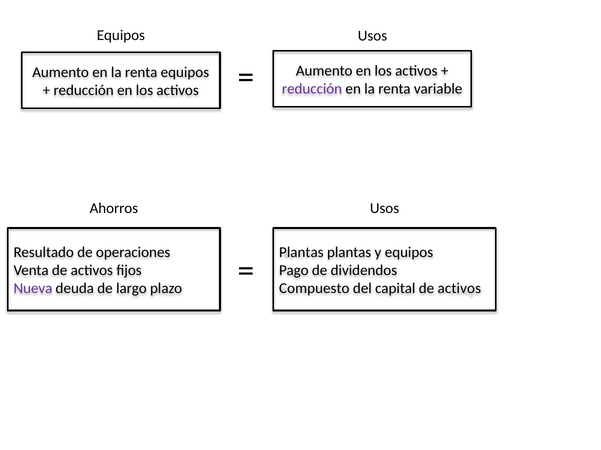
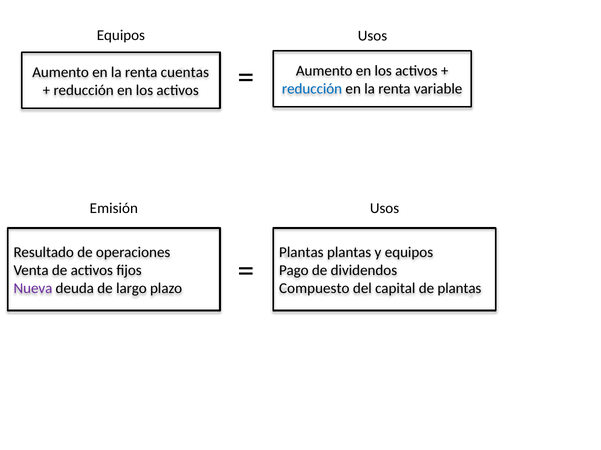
renta equipos: equipos -> cuentas (185, 72)
reducción colour: purple -> blue (312, 89)
Ahorros: Ahorros -> Emisión (114, 209)
capital de activos: activos -> plantas (459, 289)
